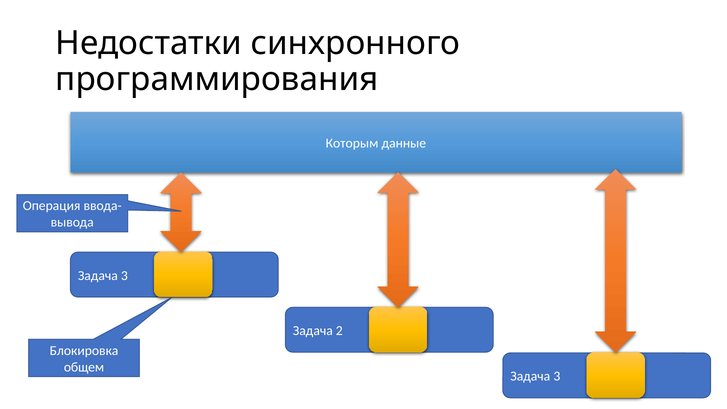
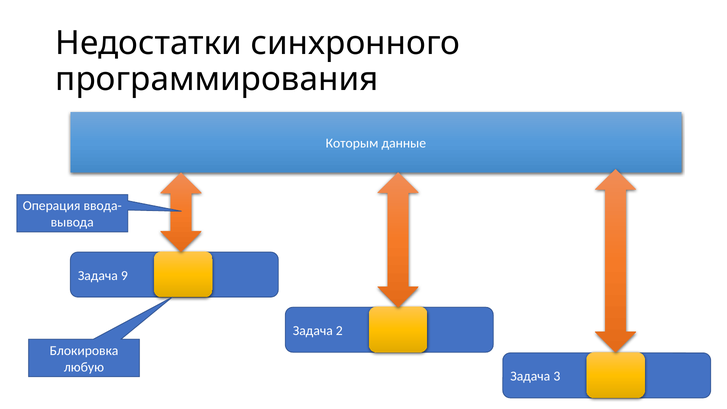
3: 3 -> 9 (124, 275)
общем: общем -> любую (84, 367)
